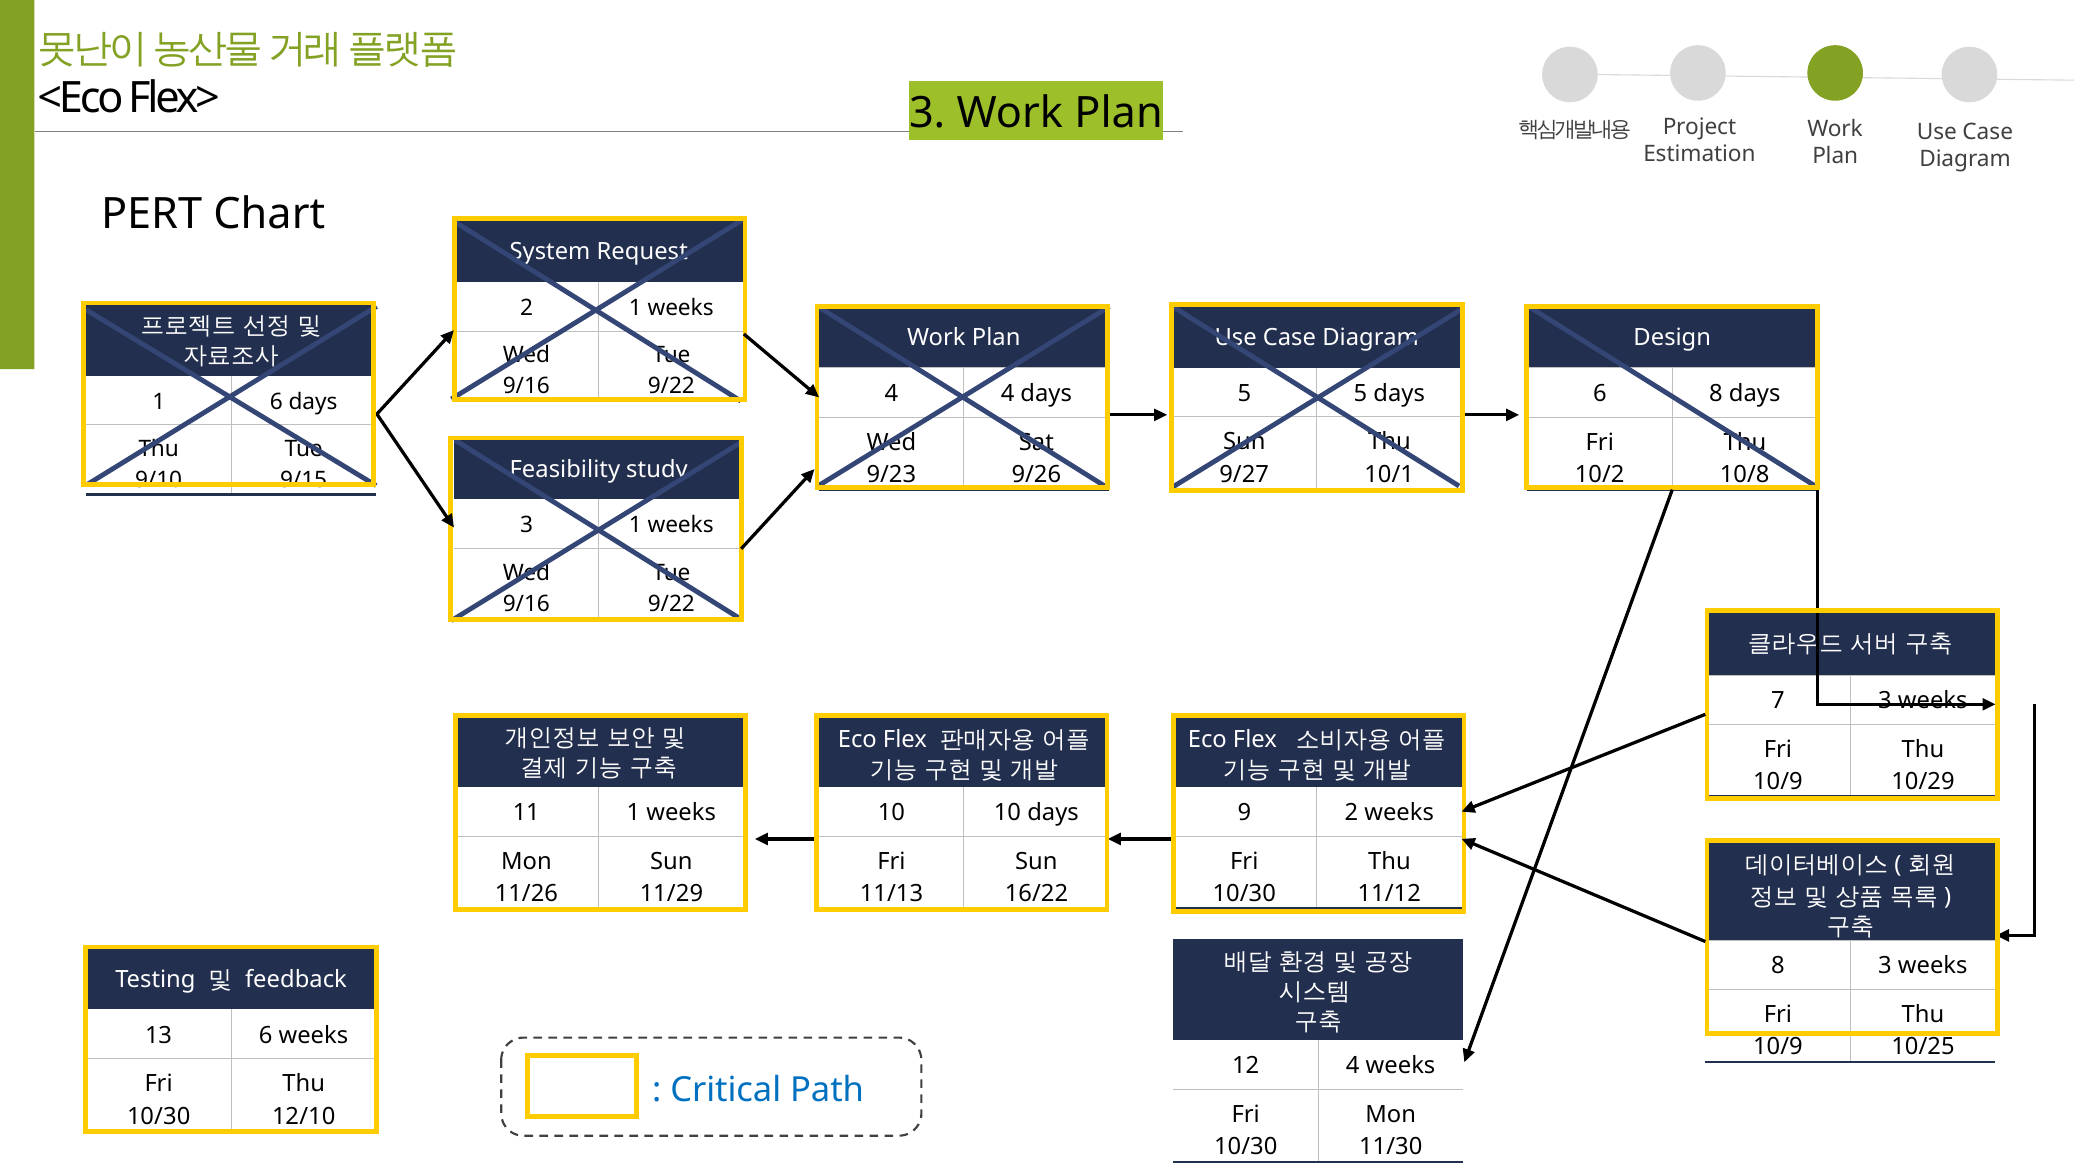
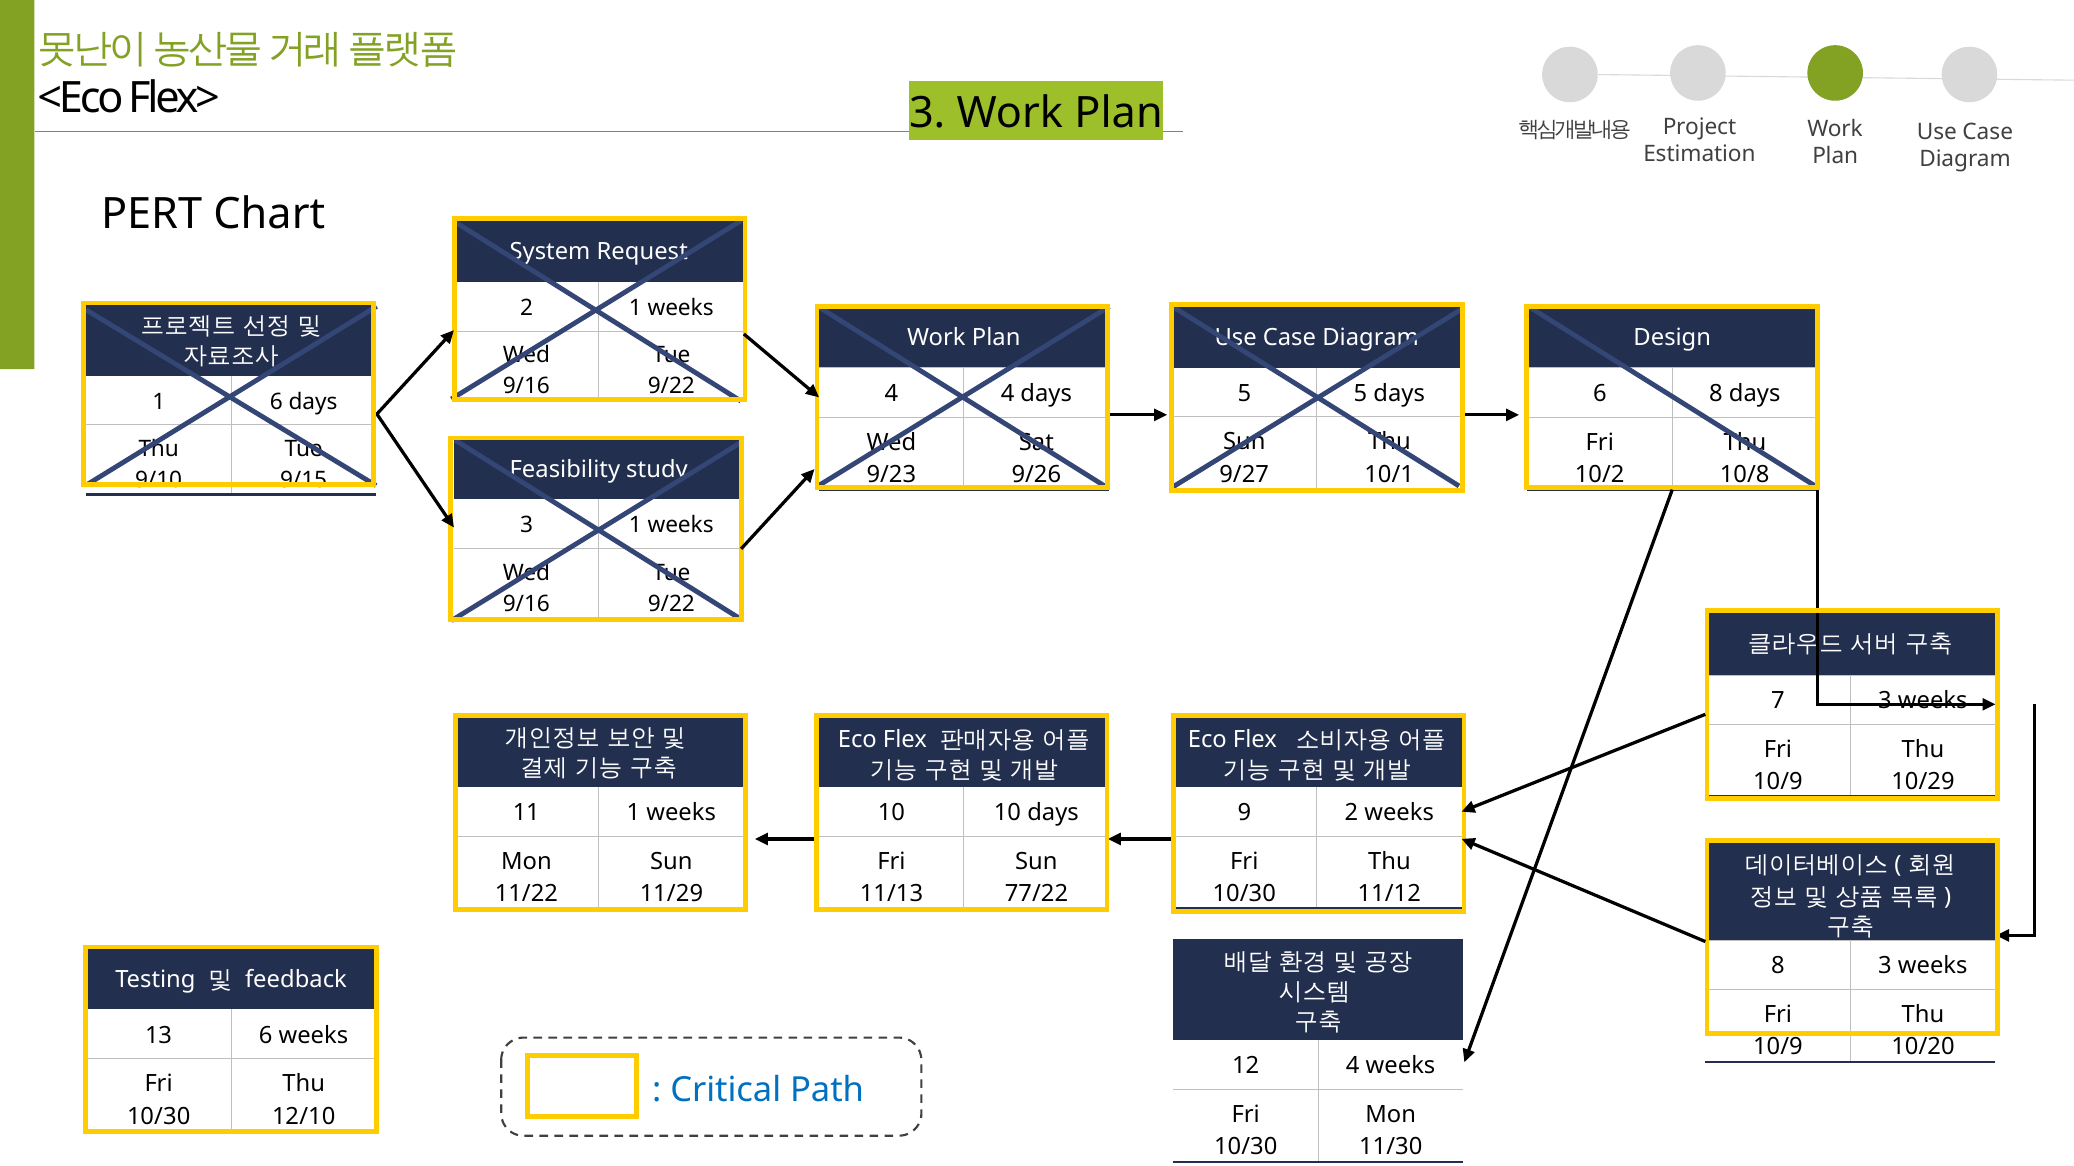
11/26: 11/26 -> 11/22 (526, 894)
16/22: 16/22 -> 77/22 (1036, 894)
10/25: 10/25 -> 10/20 (1923, 1047)
